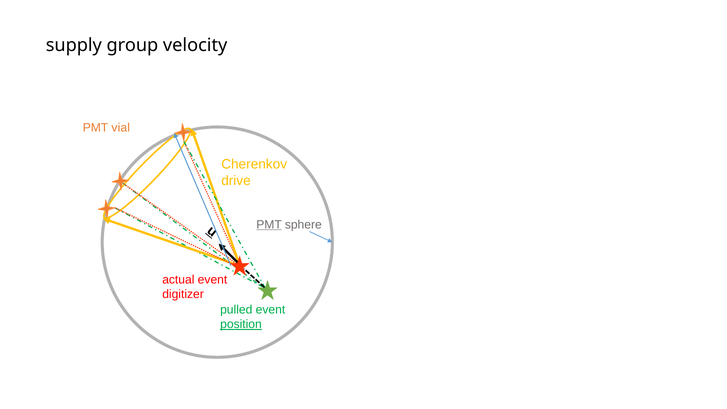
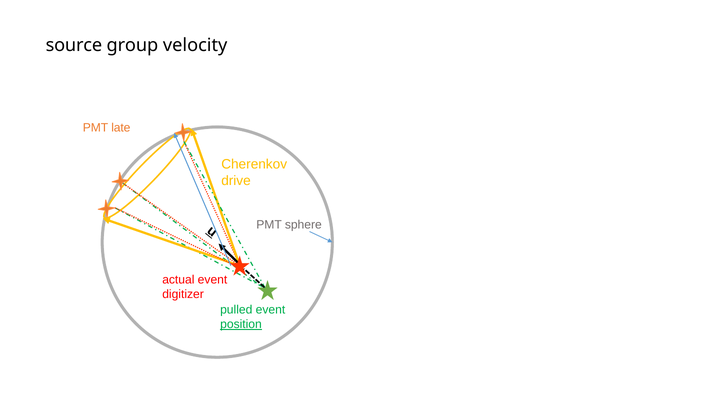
supply: supply -> source (74, 45)
vial: vial -> late (121, 128)
PMT underline: present -> none (269, 225)
